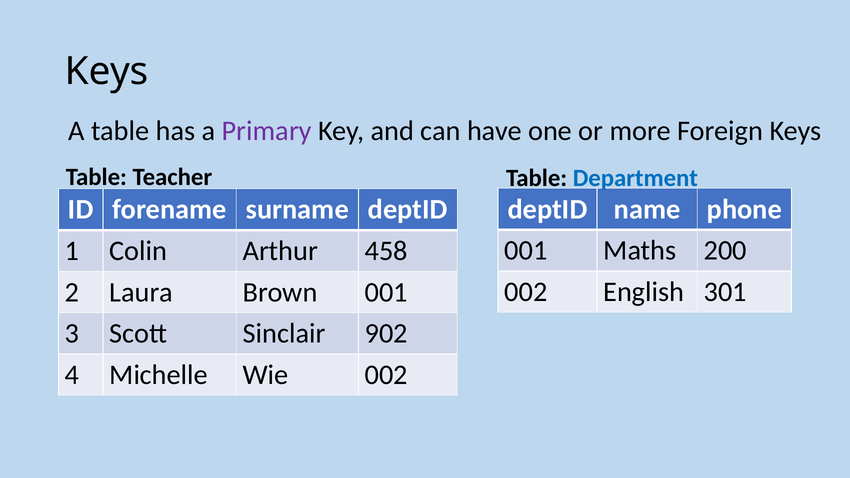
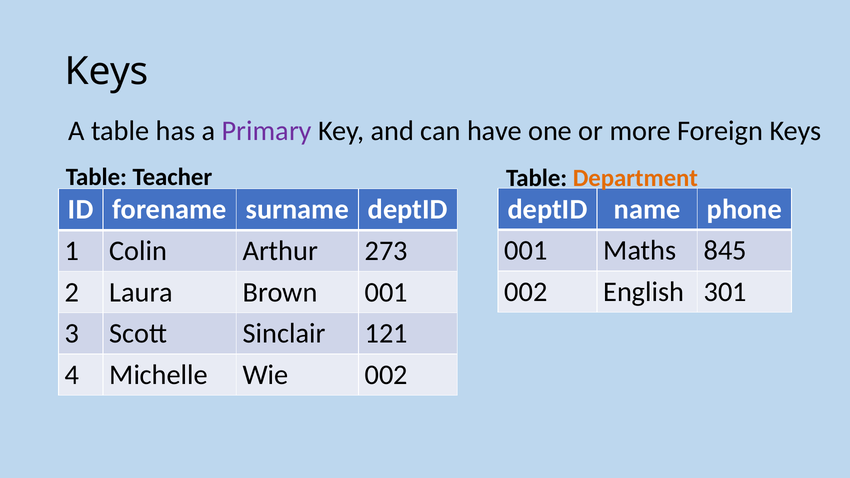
Department colour: blue -> orange (635, 178)
200: 200 -> 845 (725, 251)
458: 458 -> 273 (386, 251)
902: 902 -> 121 (386, 334)
